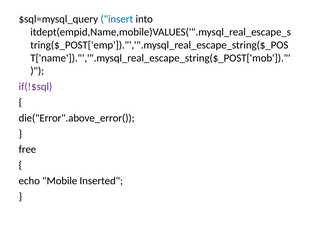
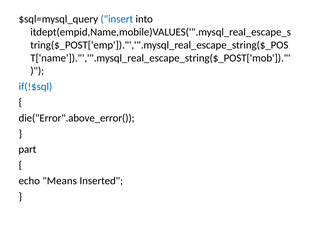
if(!$sql colour: purple -> blue (35, 87)
free: free -> part (27, 150)
Mobile: Mobile -> Means (60, 181)
